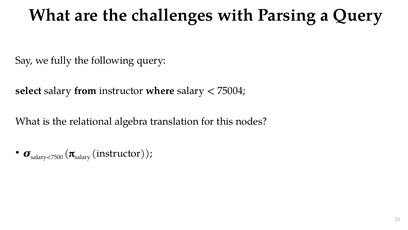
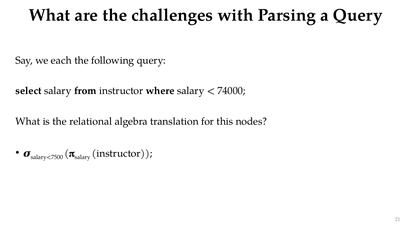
fully: fully -> each (61, 60)
75004: 75004 -> 74000 (231, 91)
